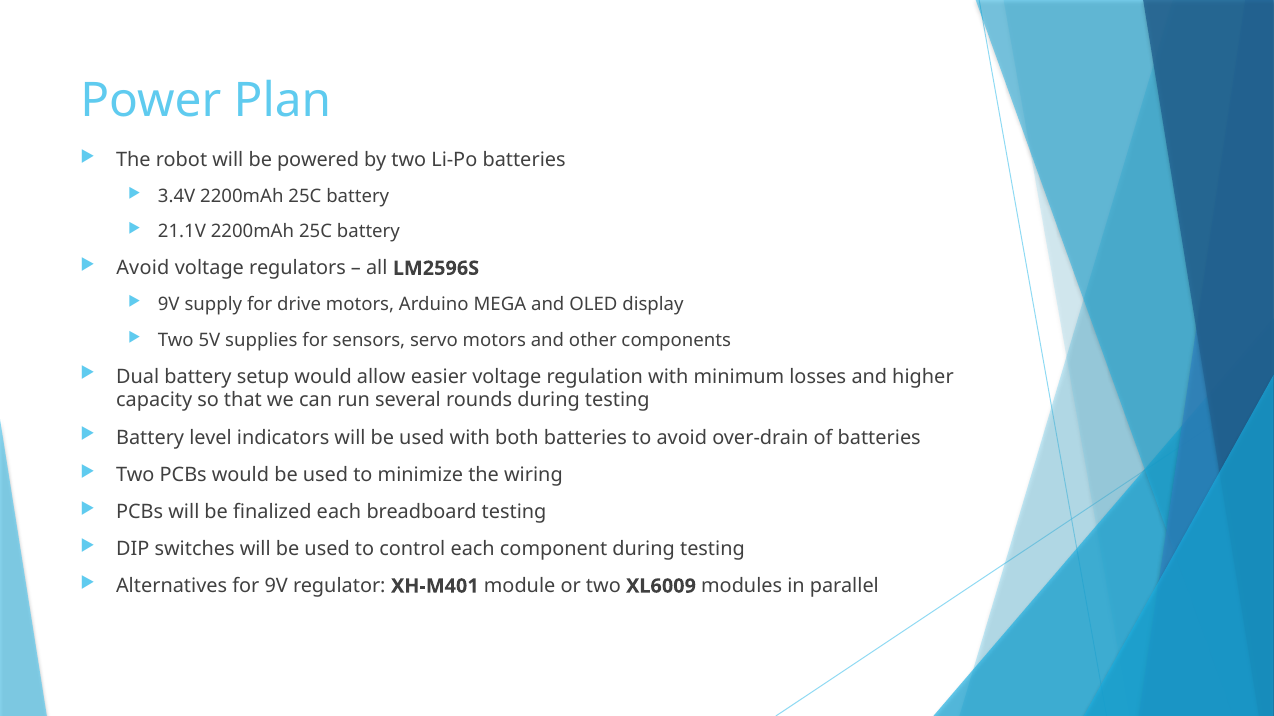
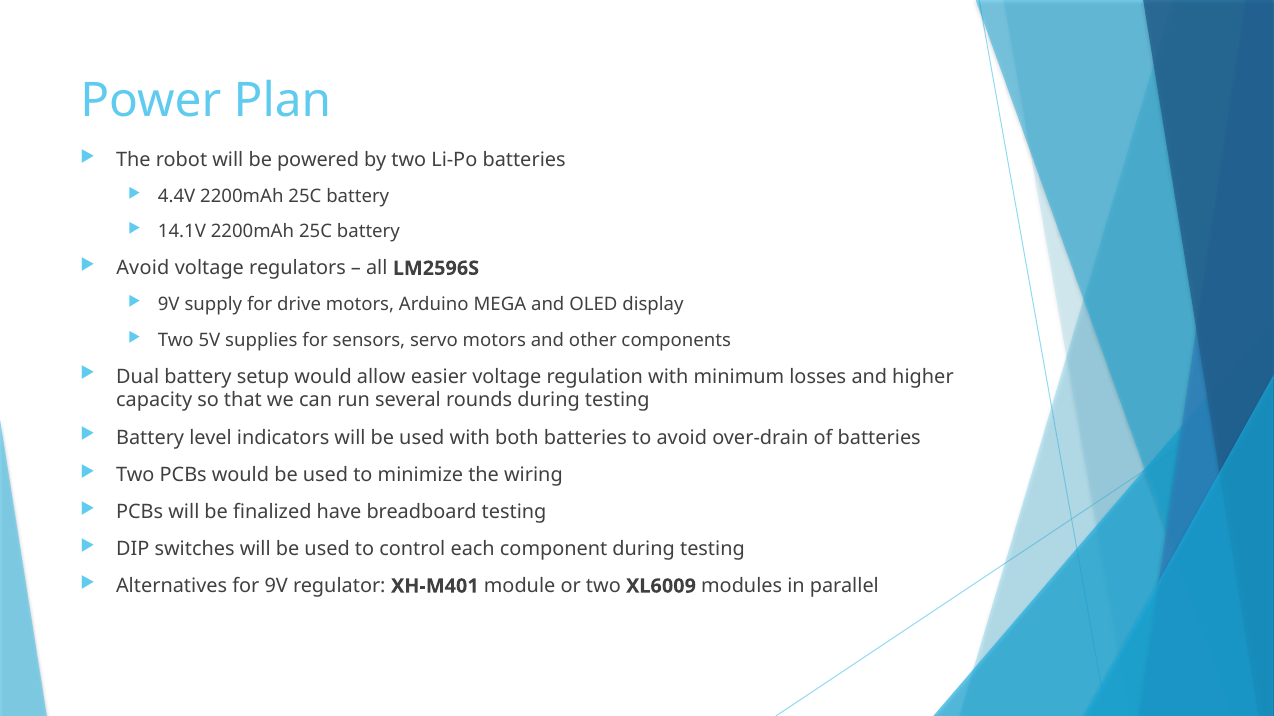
3.4V: 3.4V -> 4.4V (177, 196)
21.1V: 21.1V -> 14.1V (182, 232)
finalized each: each -> have (339, 512)
